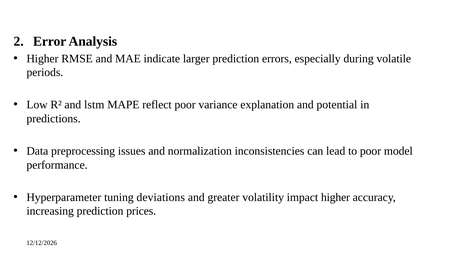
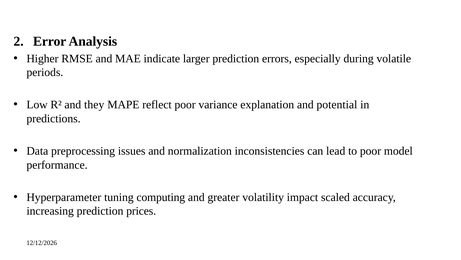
lstm: lstm -> they (94, 105)
deviations: deviations -> computing (161, 197)
impact higher: higher -> scaled (335, 197)
